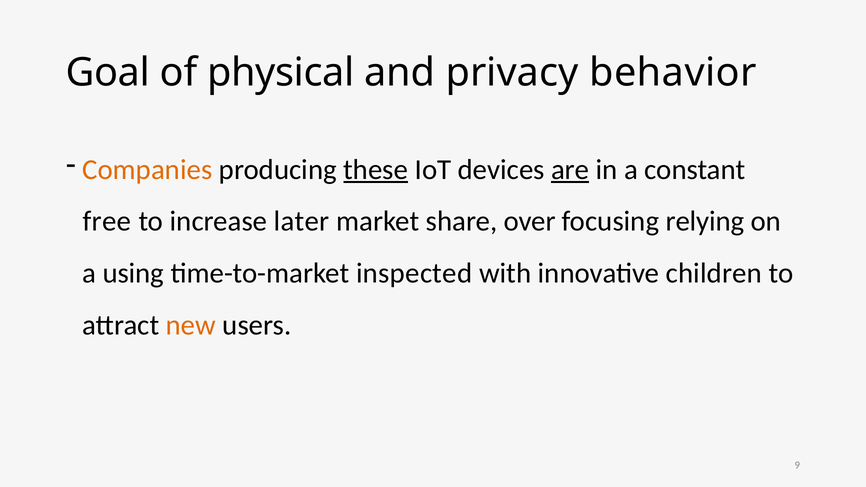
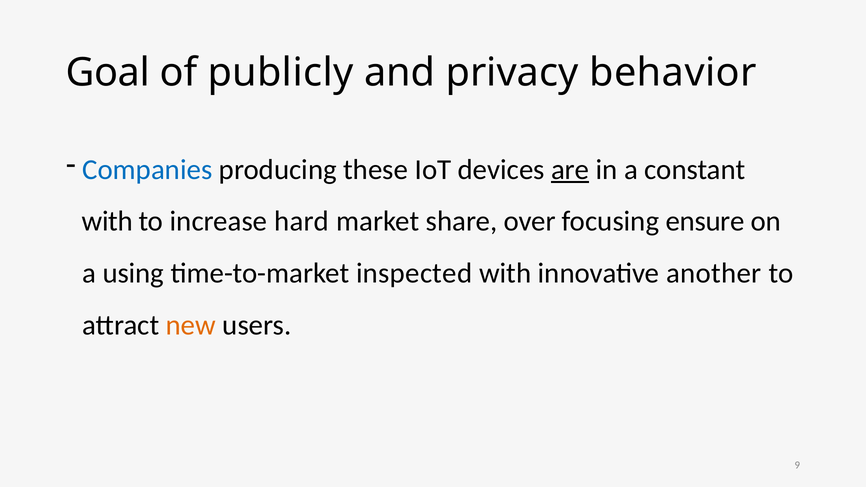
physical: physical -> publicly (280, 73)
Companies colour: orange -> blue (147, 170)
these underline: present -> none (376, 170)
free: free -> with (107, 222)
later: later -> hard (302, 222)
relying: relying -> ensure (705, 222)
children: children -> another (714, 273)
